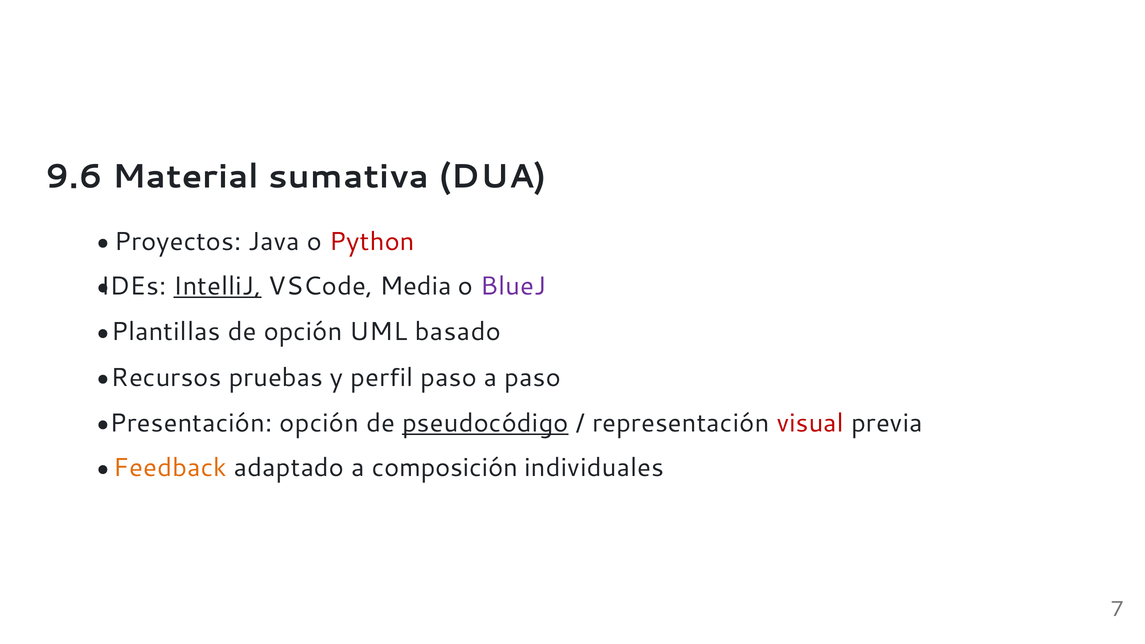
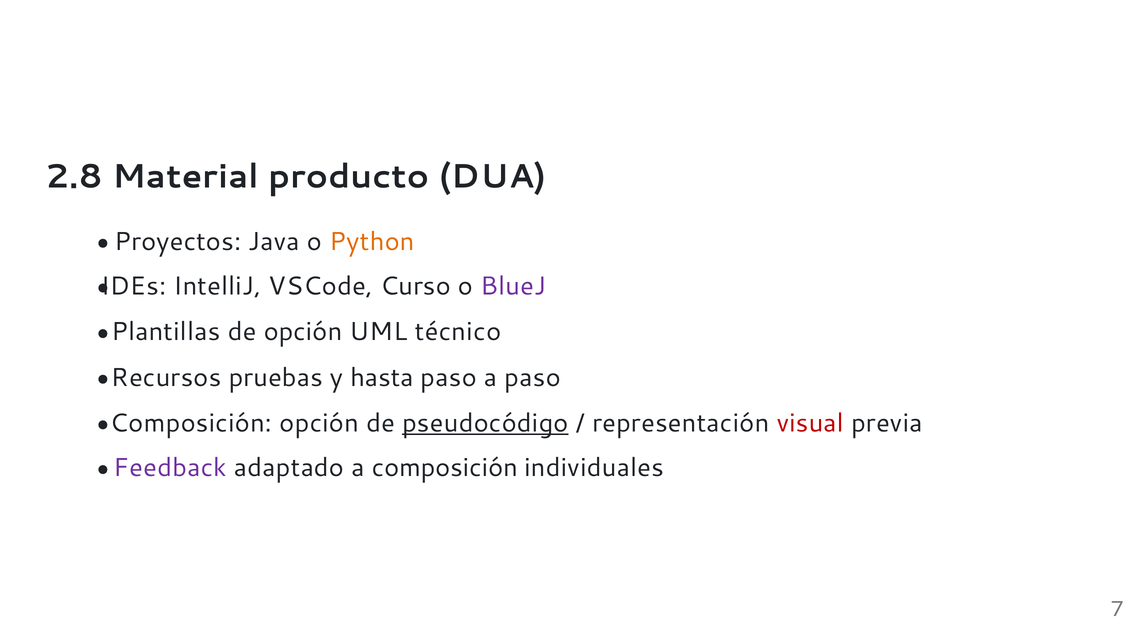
9.6: 9.6 -> 2.8 (74, 177)
sumativa: sumativa -> producto (349, 177)
Python colour: red -> orange (372, 242)
IntelliJ underline: present -> none (217, 286)
Media: Media -> Curso (416, 286)
basado: basado -> técnico (458, 332)
perfil: perfil -> hasta (382, 378)
Presentación: Presentación -> Composición (191, 423)
Feedback colour: orange -> purple (170, 468)
